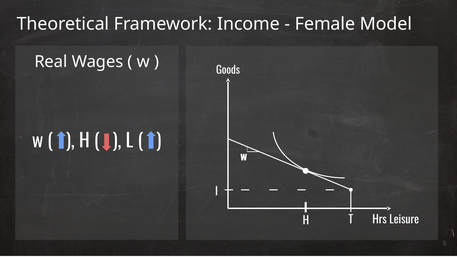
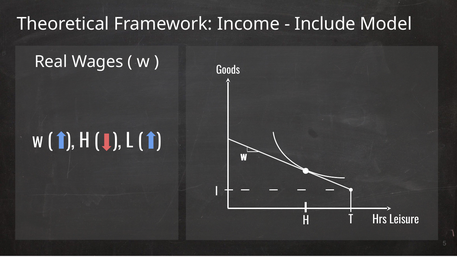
Female: Female -> Include (325, 24)
